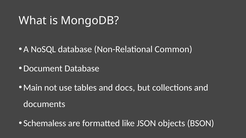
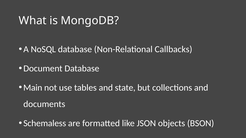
Common: Common -> Callbacks (173, 49)
docs: docs -> state (125, 88)
